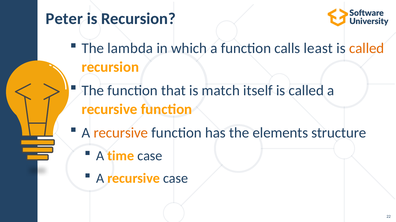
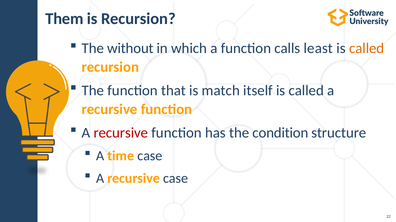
Peter: Peter -> Them (64, 19)
lambda: lambda -> without (130, 48)
recursive colour: orange -> red (121, 133)
elements: elements -> condition (280, 133)
